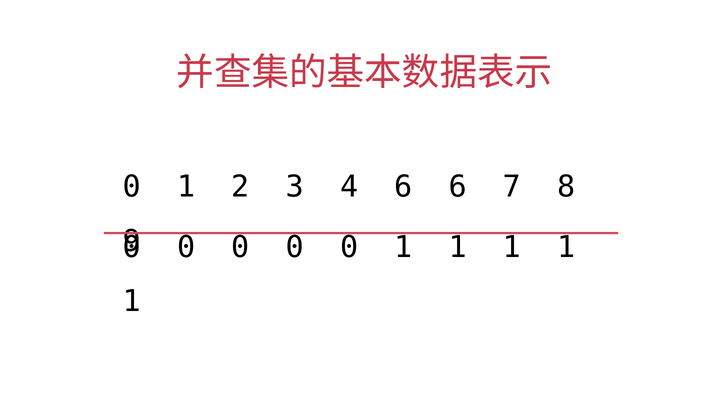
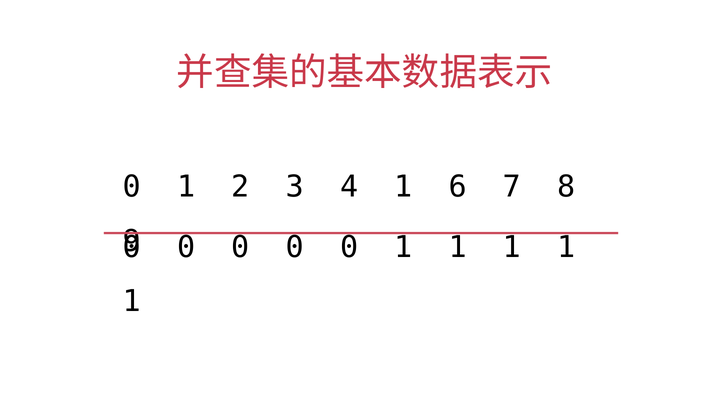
4 6: 6 -> 1 (403, 187)
